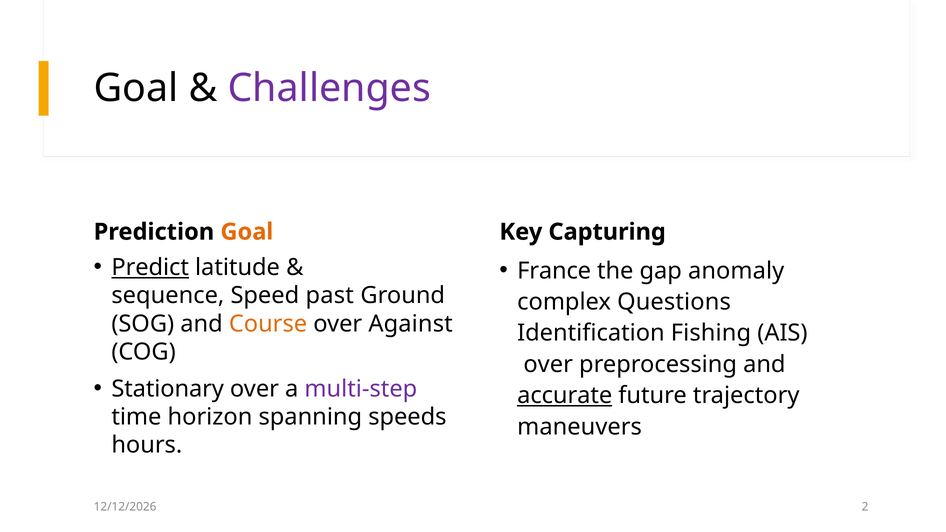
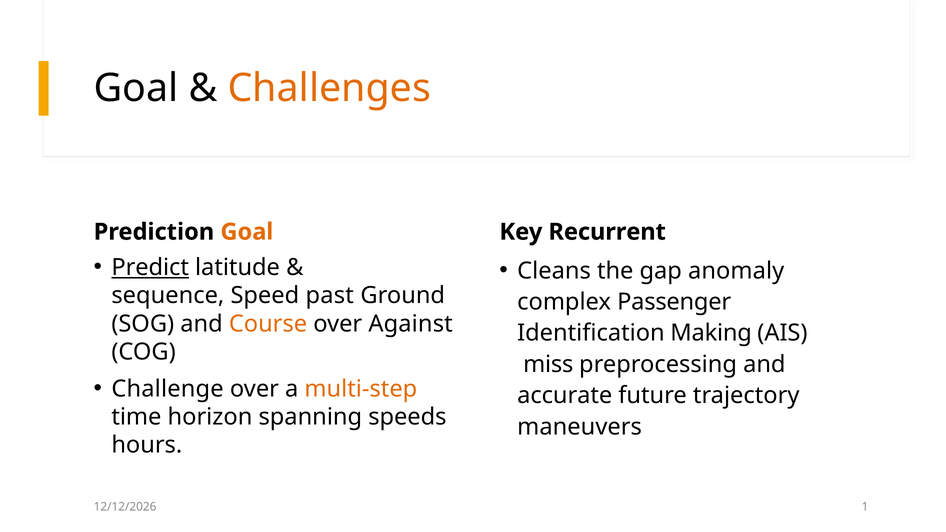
Challenges colour: purple -> orange (329, 88)
Capturing: Capturing -> Recurrent (607, 232)
France: France -> Cleans (554, 271)
Questions: Questions -> Passenger (674, 302)
Fishing: Fishing -> Making (711, 333)
over: over -> miss (548, 364)
Stationary: Stationary -> Challenge (168, 389)
multi-step colour: purple -> orange (361, 389)
accurate underline: present -> none (565, 396)
2: 2 -> 1 (865, 507)
